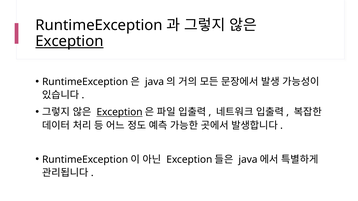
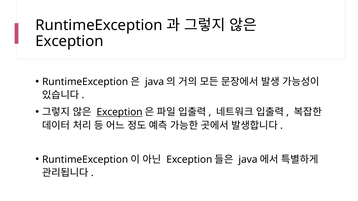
Exception underline: present -> none (69, 41)
